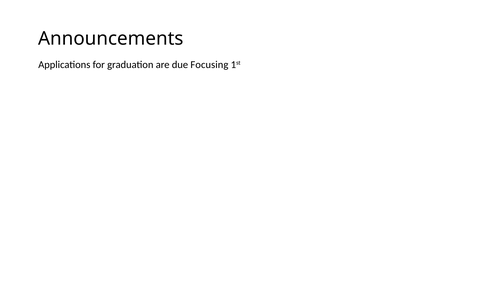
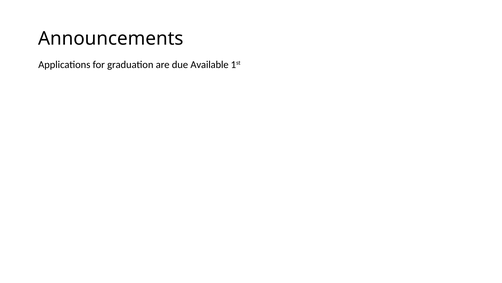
Focusing: Focusing -> Available (209, 64)
